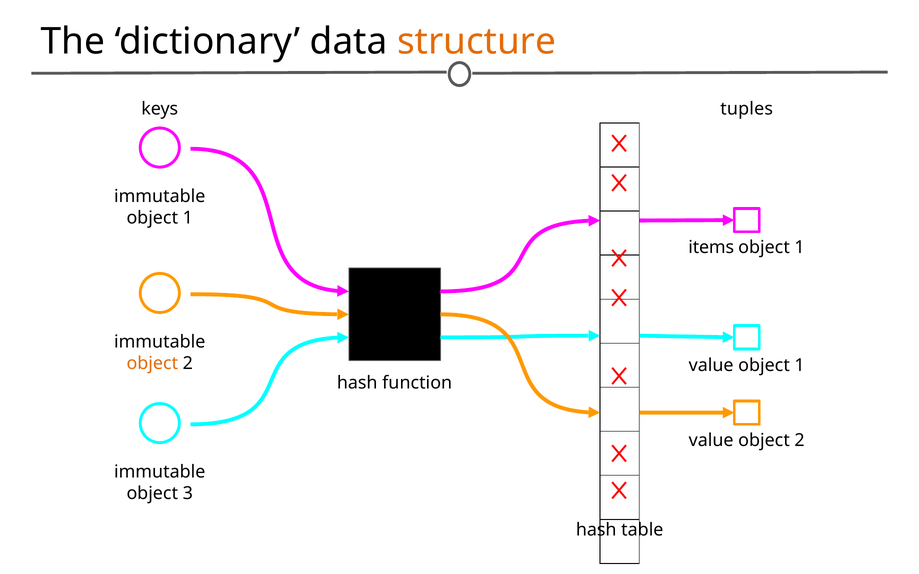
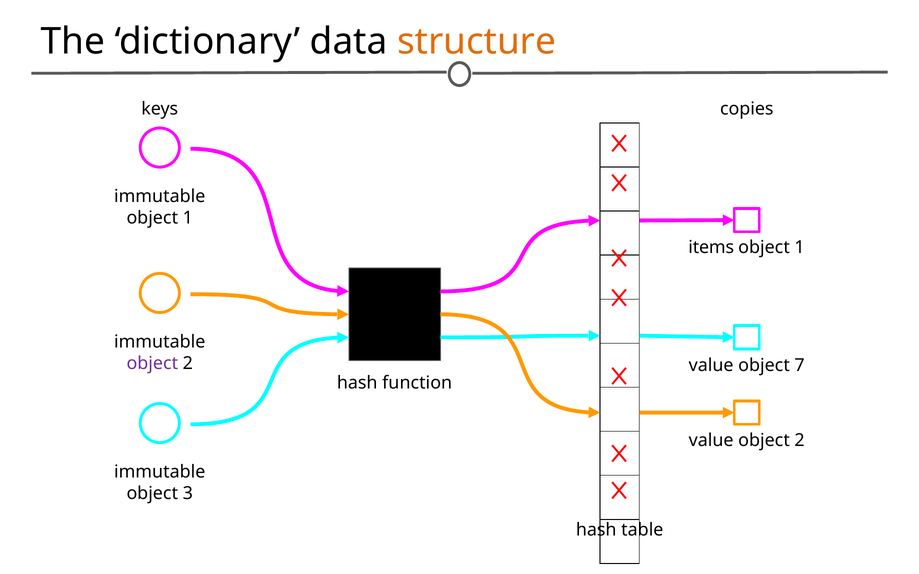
tuples: tuples -> copies (747, 109)
object colour: orange -> purple (152, 364)
value object 1: 1 -> 7 (800, 366)
